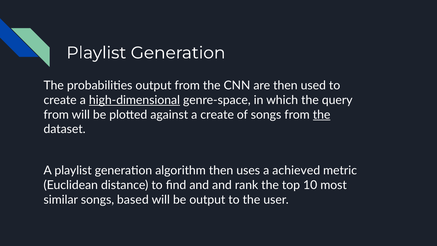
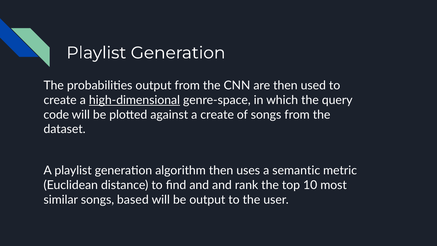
from: from -> code (56, 115)
the underline: present -> none (322, 115)
achieved: achieved -> semantic (296, 171)
